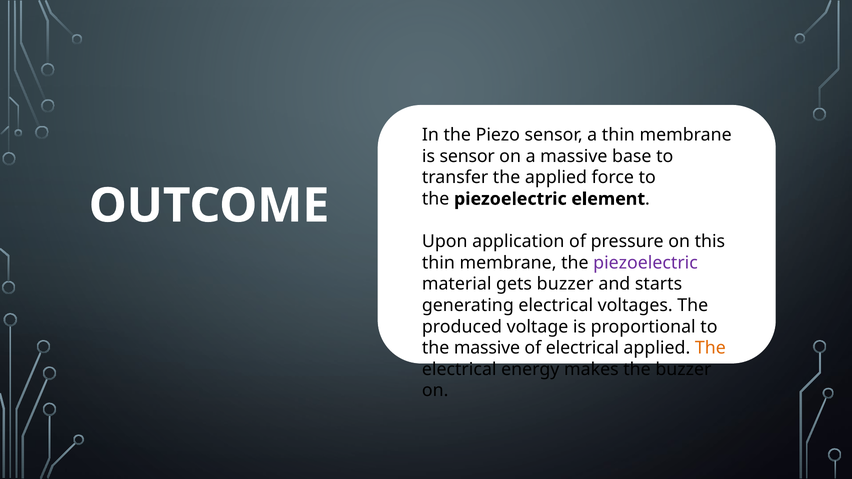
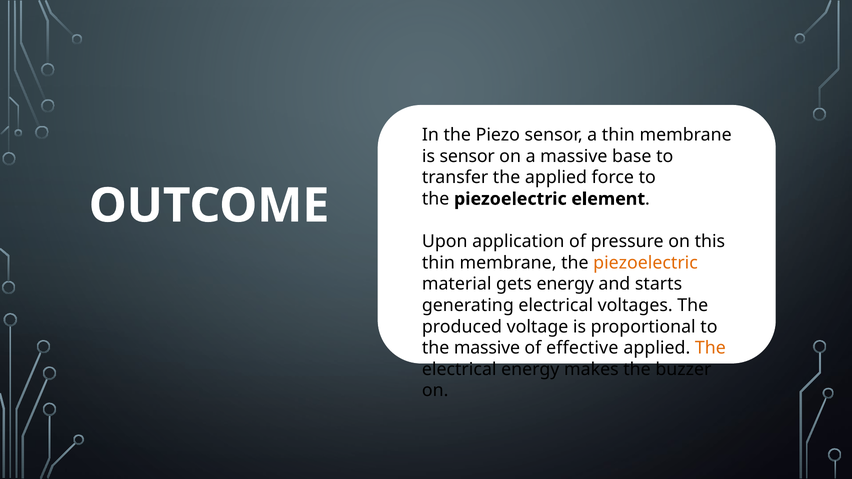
piezoelectric colour: purple -> orange (646, 263)
gets buzzer: buzzer -> energy (565, 284)
of electrical: electrical -> effective (582, 348)
